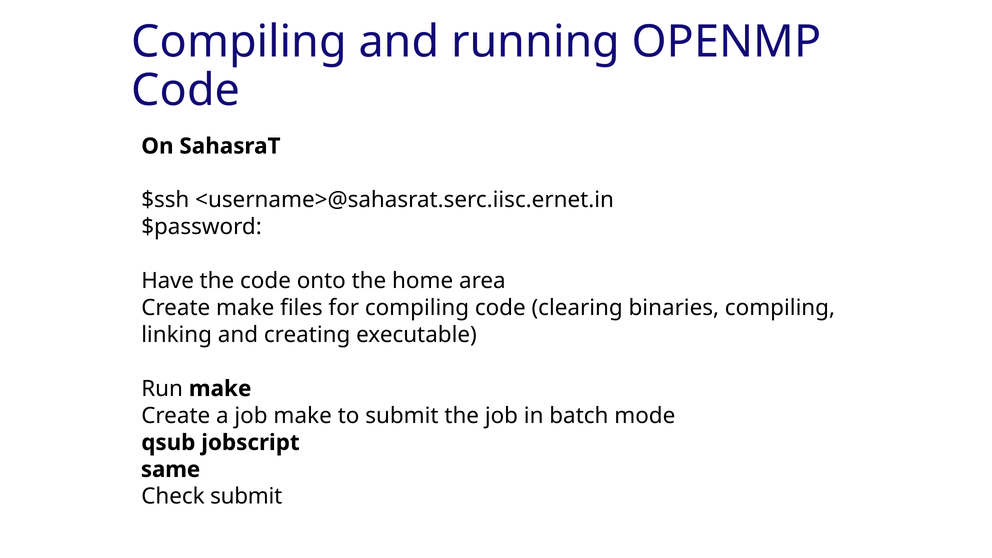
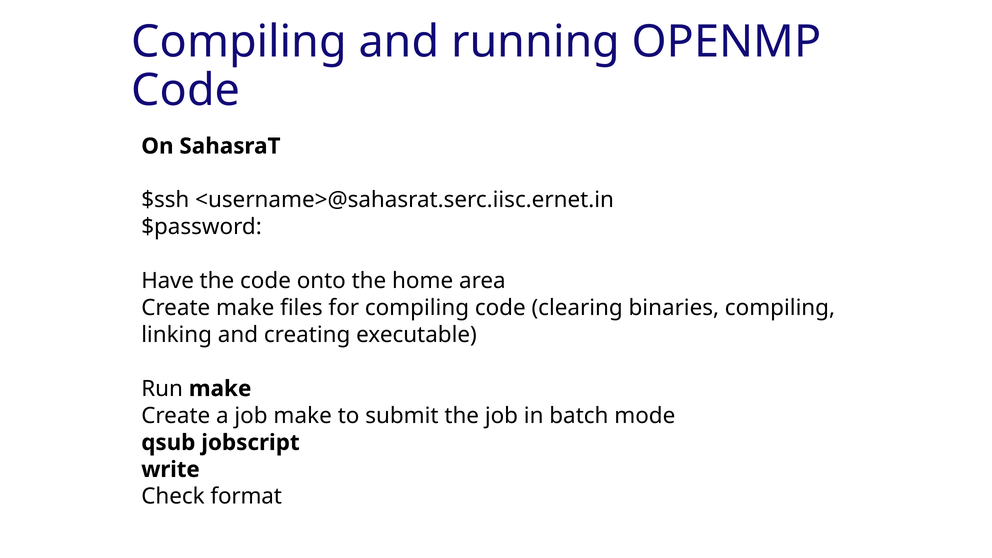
same: same -> write (171, 470)
Check submit: submit -> format (246, 496)
